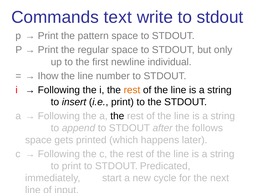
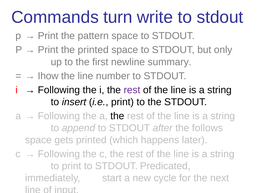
text: text -> turn (118, 17)
the regular: regular -> printed (93, 50)
individual: individual -> summary (170, 62)
rest colour: orange -> purple (132, 90)
